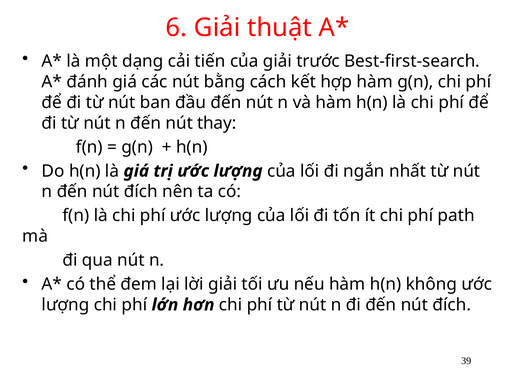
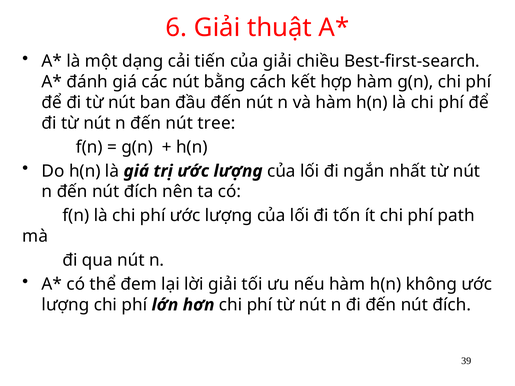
trước: trước -> chiều (318, 61)
thay: thay -> tree (217, 123)
